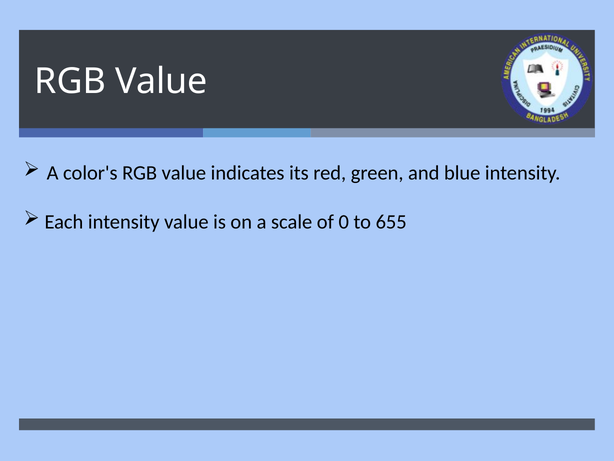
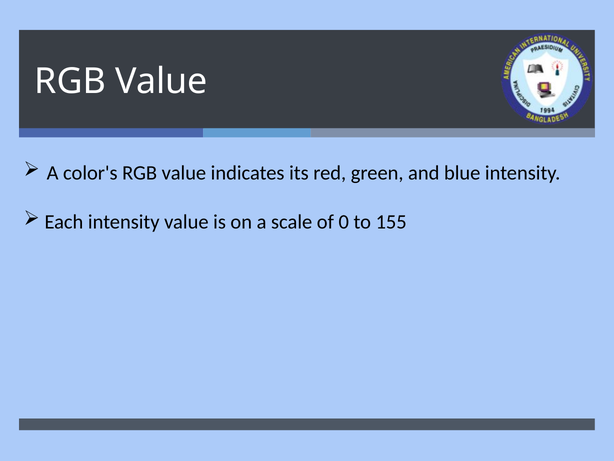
655: 655 -> 155 (391, 222)
